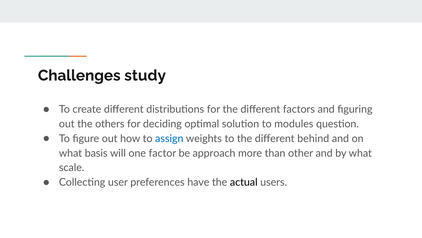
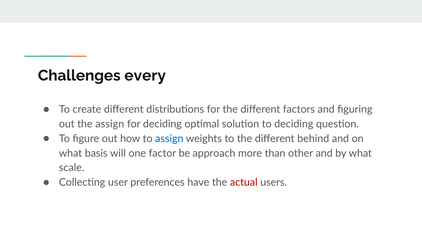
study: study -> every (145, 75)
the others: others -> assign (110, 124)
to modules: modules -> deciding (294, 124)
actual colour: black -> red (244, 182)
